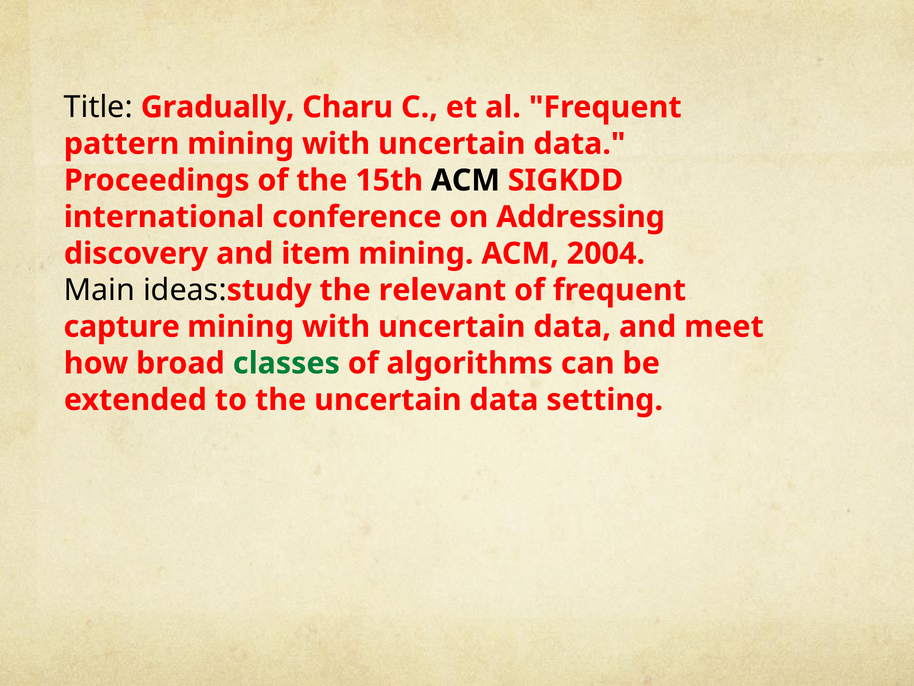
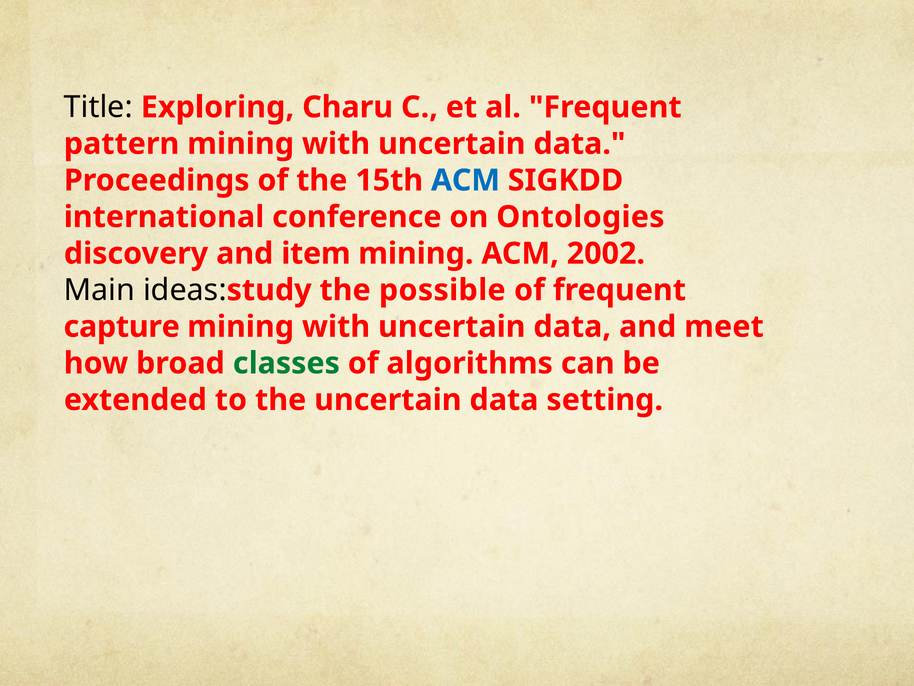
Gradually: Gradually -> Exploring (217, 107)
ACM colour: black -> blue (466, 180)
Addressing: Addressing -> Ontologies (580, 217)
2004: 2004 -> 2002 (606, 253)
relevant: relevant -> possible (442, 290)
